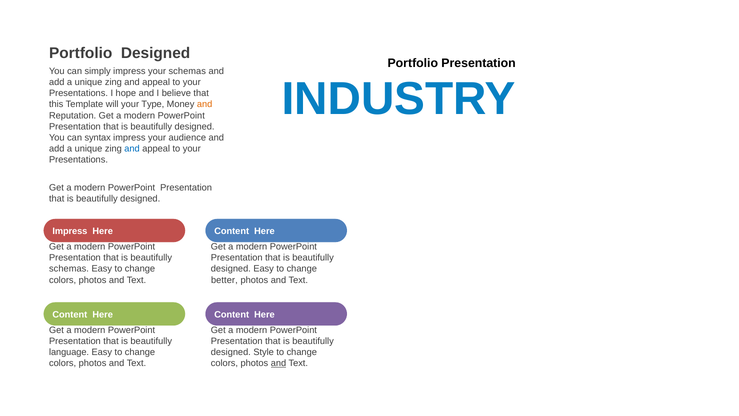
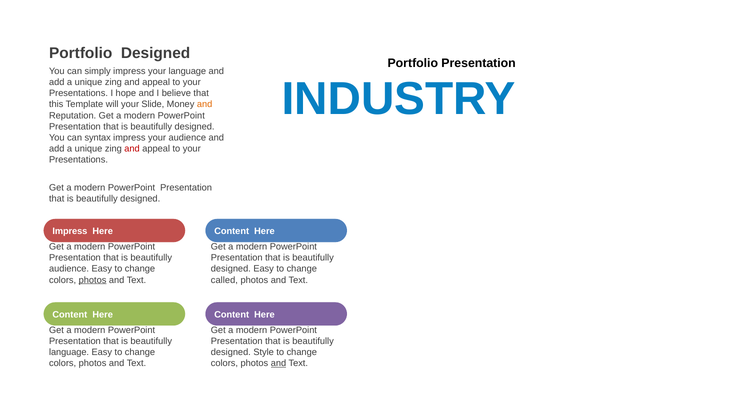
your schemas: schemas -> language (187, 71)
Type: Type -> Slide (153, 104)
and colour: blue -> red (132, 149)
schemas: schemas -> audience (69, 269)
photos underline: none -> present (93, 280)
better: better -> called (224, 280)
